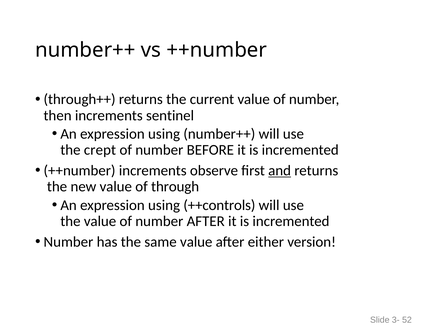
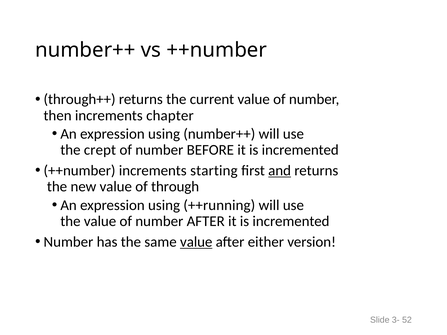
sentinel: sentinel -> chapter (170, 116)
observe: observe -> starting (214, 171)
++controls: ++controls -> ++running (219, 205)
value underline: none -> present (196, 242)
